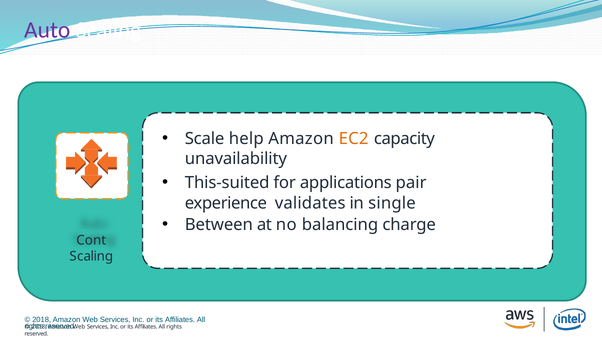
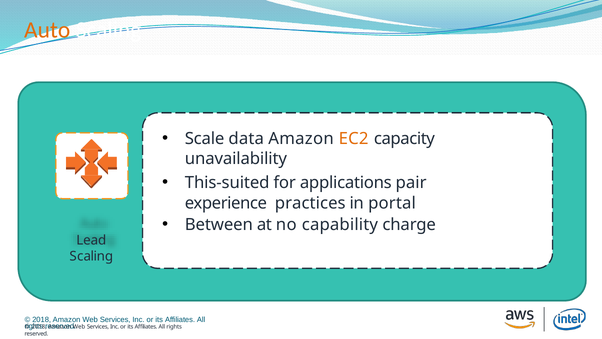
Auto colour: purple -> orange (47, 30)
help: help -> data (246, 139)
validates: validates -> practices (310, 203)
single: single -> portal (392, 203)
balancing: balancing -> capability (340, 225)
Cont: Cont -> Lead (91, 240)
